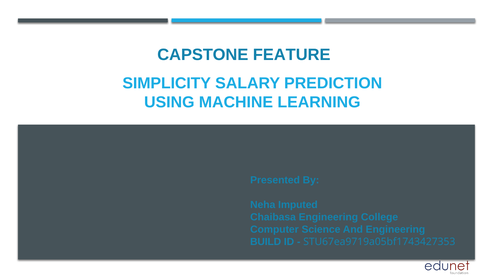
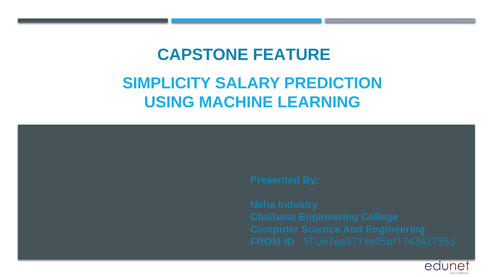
Imputed: Imputed -> Industry (298, 205)
BUILD: BUILD -> FROM (266, 242)
